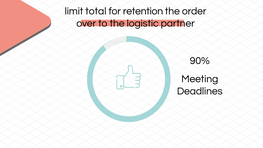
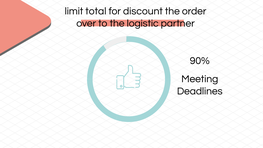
retention: retention -> discount (143, 11)
